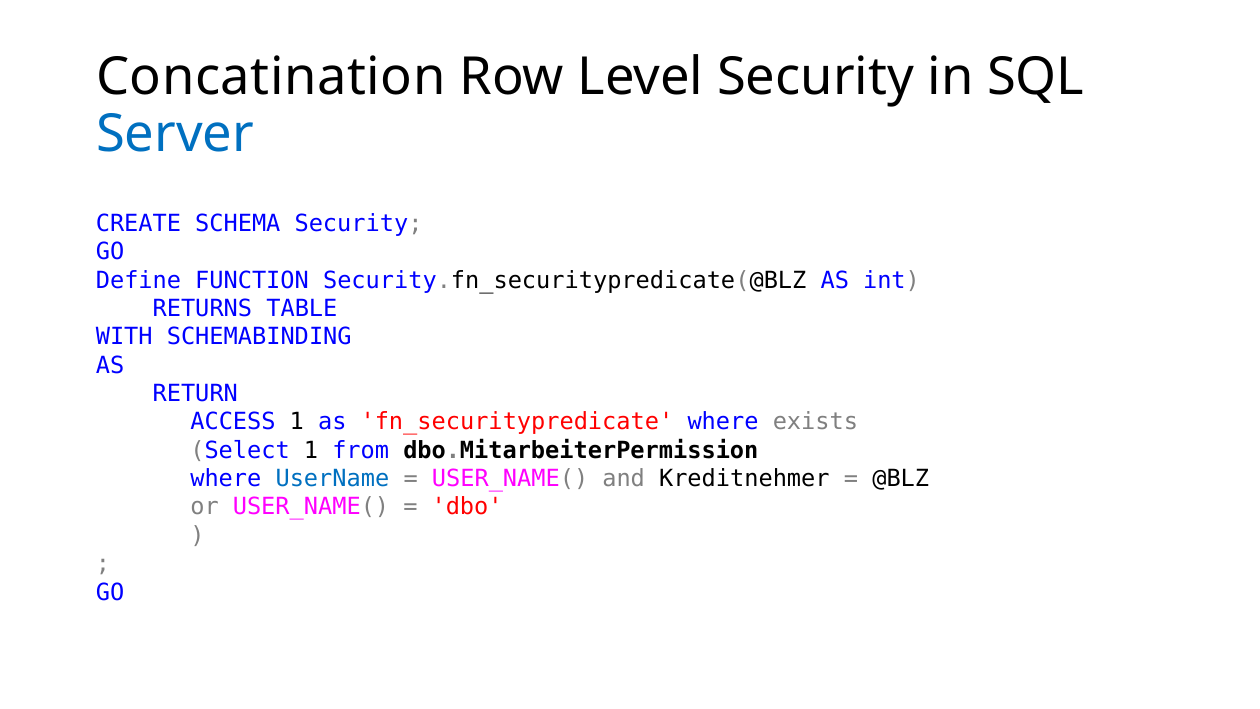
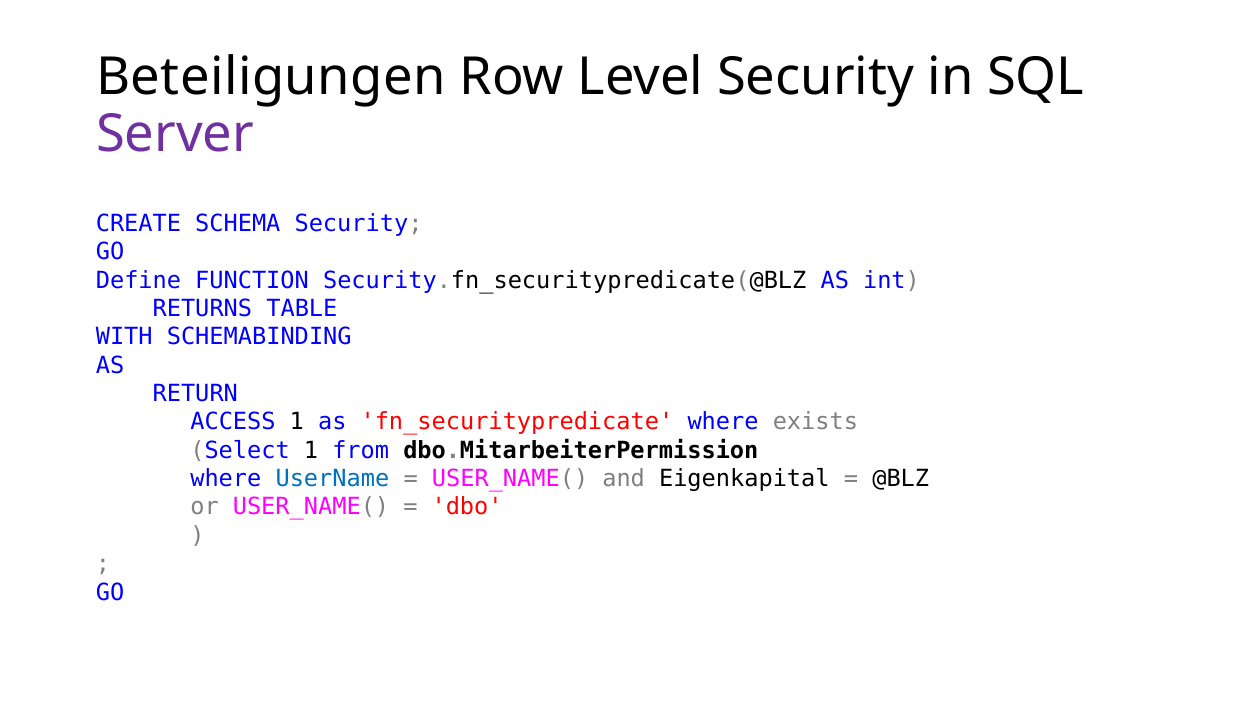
Concatination: Concatination -> Beteiligungen (271, 78)
Server colour: blue -> purple (175, 134)
Kreditnehmer: Kreditnehmer -> Eigenkapital (744, 479)
